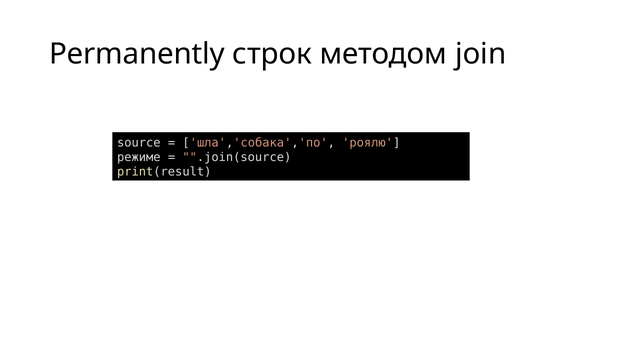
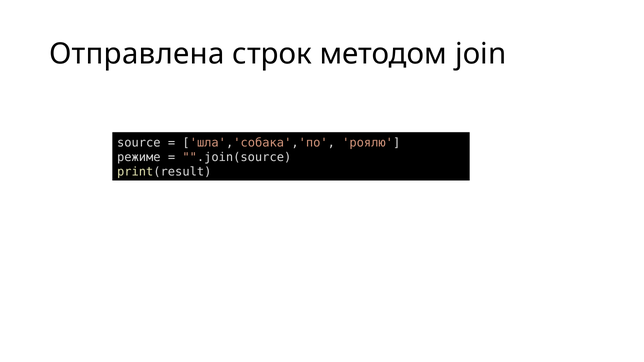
Permanently: Permanently -> Отправлена (137, 54)
